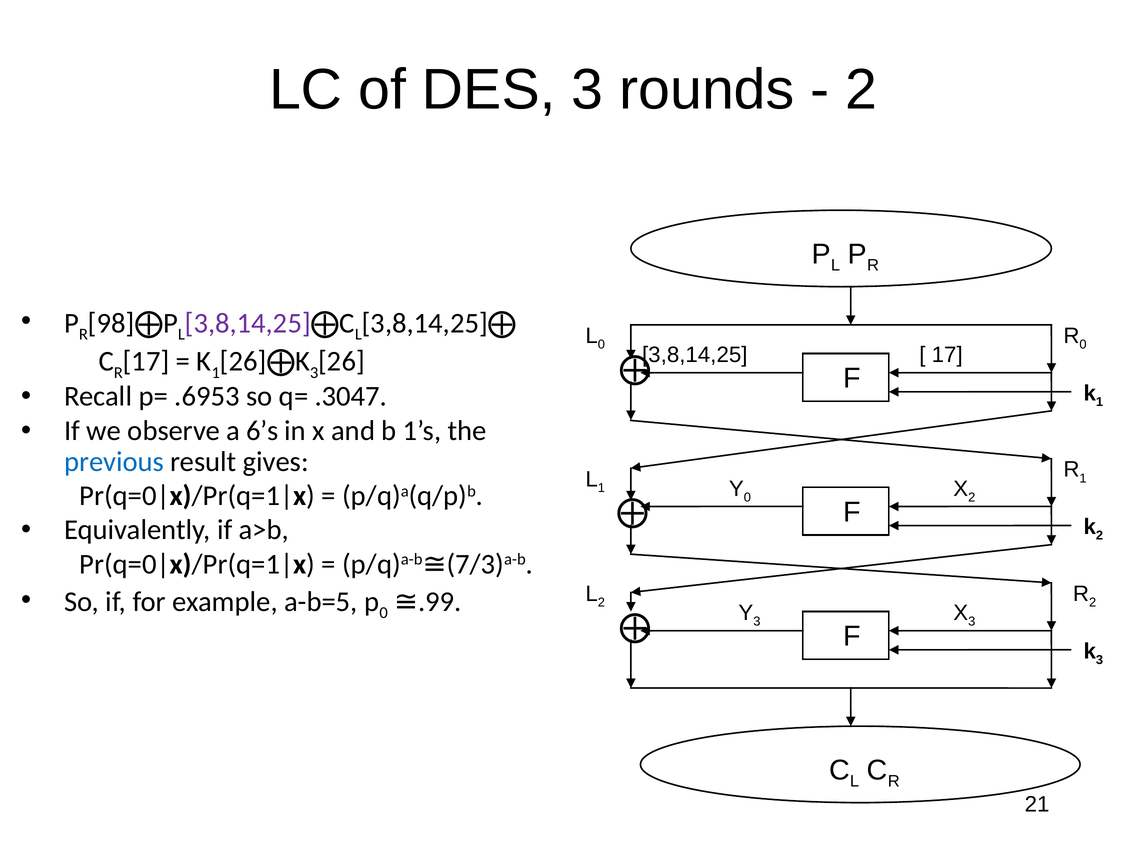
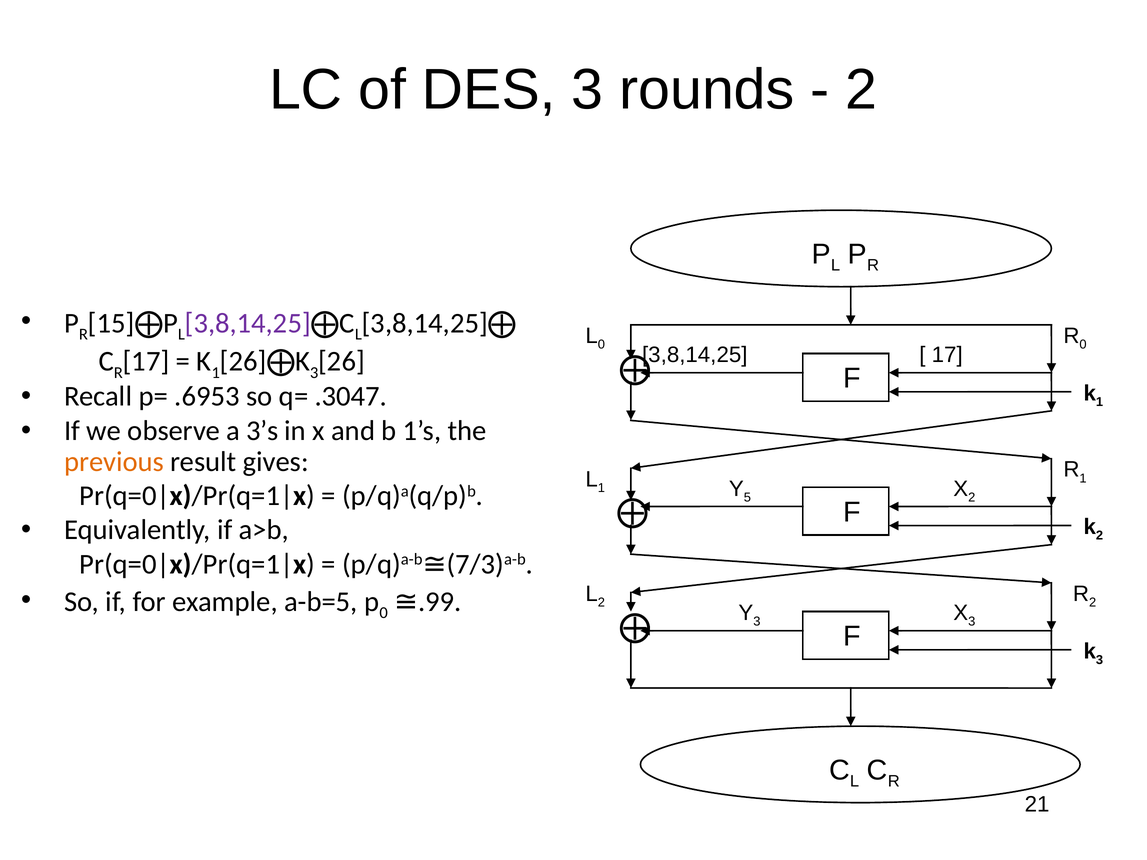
98: 98 -> 15 (111, 323)
6’s: 6’s -> 3’s (262, 431)
previous colour: blue -> orange (114, 462)
0: 0 -> 5 (747, 498)
